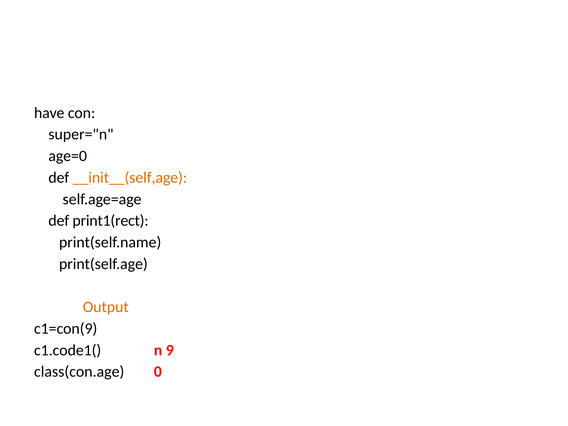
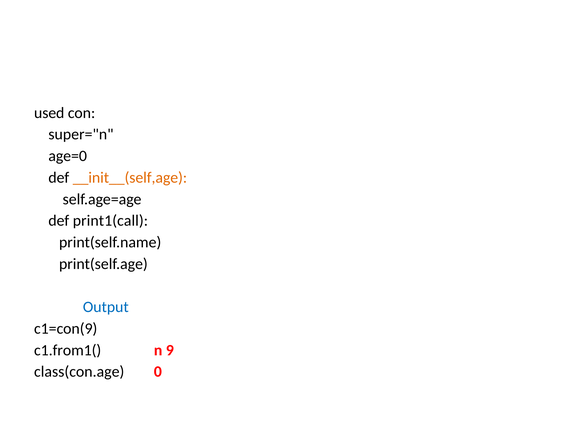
have: have -> used (49, 113)
print1(rect: print1(rect -> print1(call (110, 221)
Output colour: orange -> blue (106, 307)
c1.code1(: c1.code1( -> c1.from1( (68, 350)
